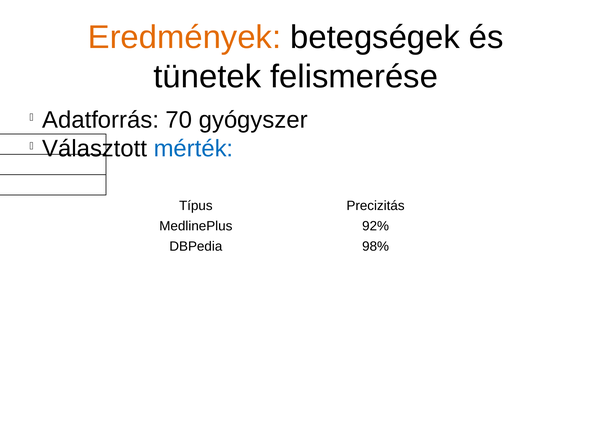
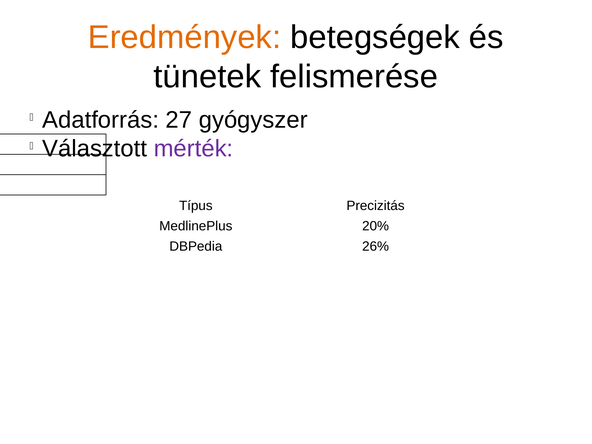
70: 70 -> 27 (179, 120)
mérték colour: blue -> purple (193, 149)
92%: 92% -> 20% (376, 226)
98%: 98% -> 26% (376, 246)
